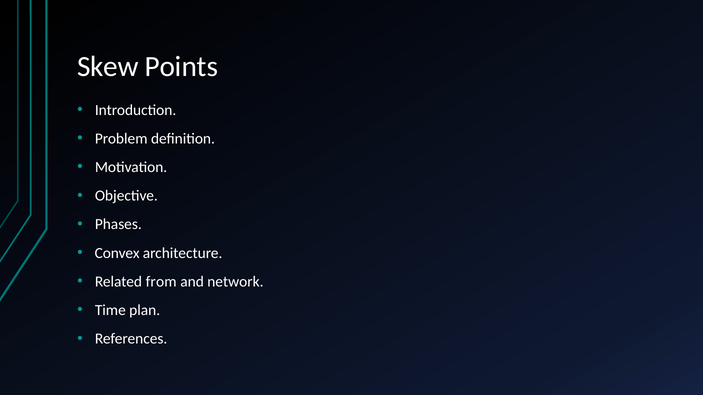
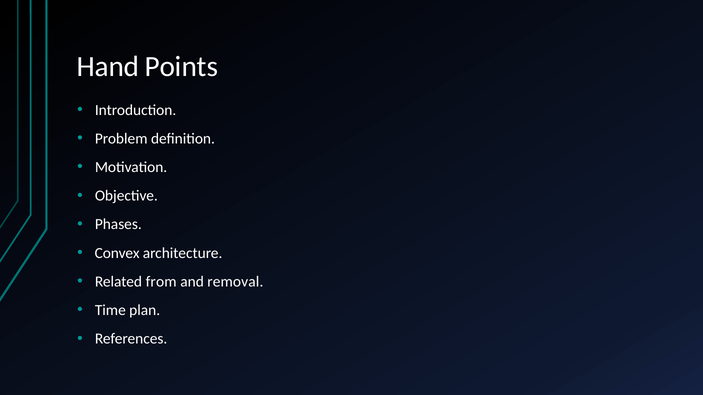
Skew: Skew -> Hand (108, 67)
network: network -> removal (235, 282)
